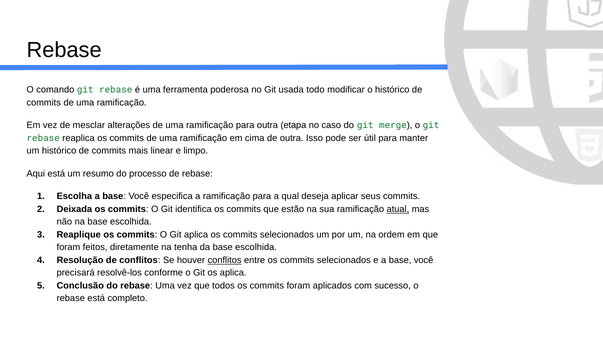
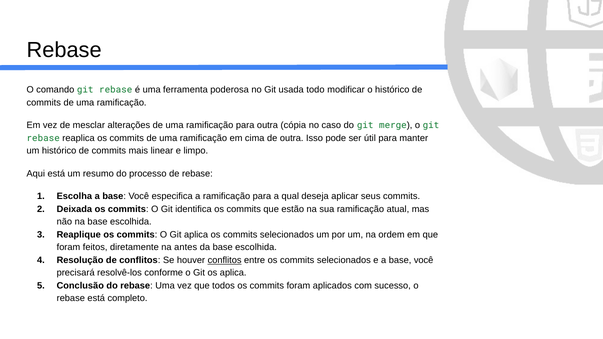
etapa: etapa -> cópia (293, 125)
atual underline: present -> none (398, 209)
tenha: tenha -> antes (186, 247)
